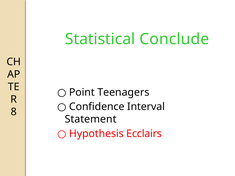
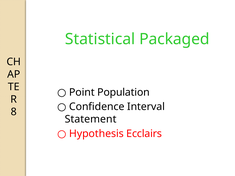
Conclude: Conclude -> Packaged (174, 39)
Teenagers: Teenagers -> Population (123, 92)
